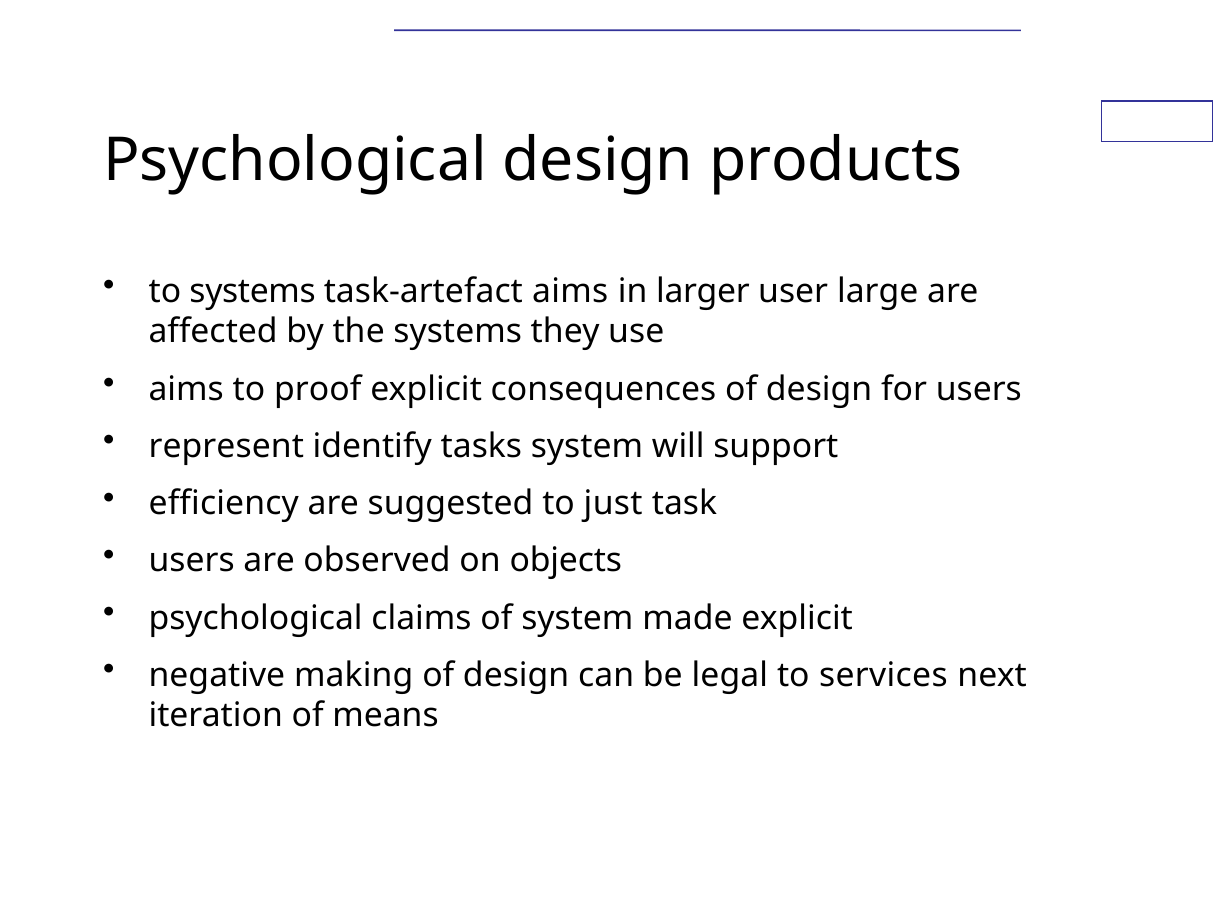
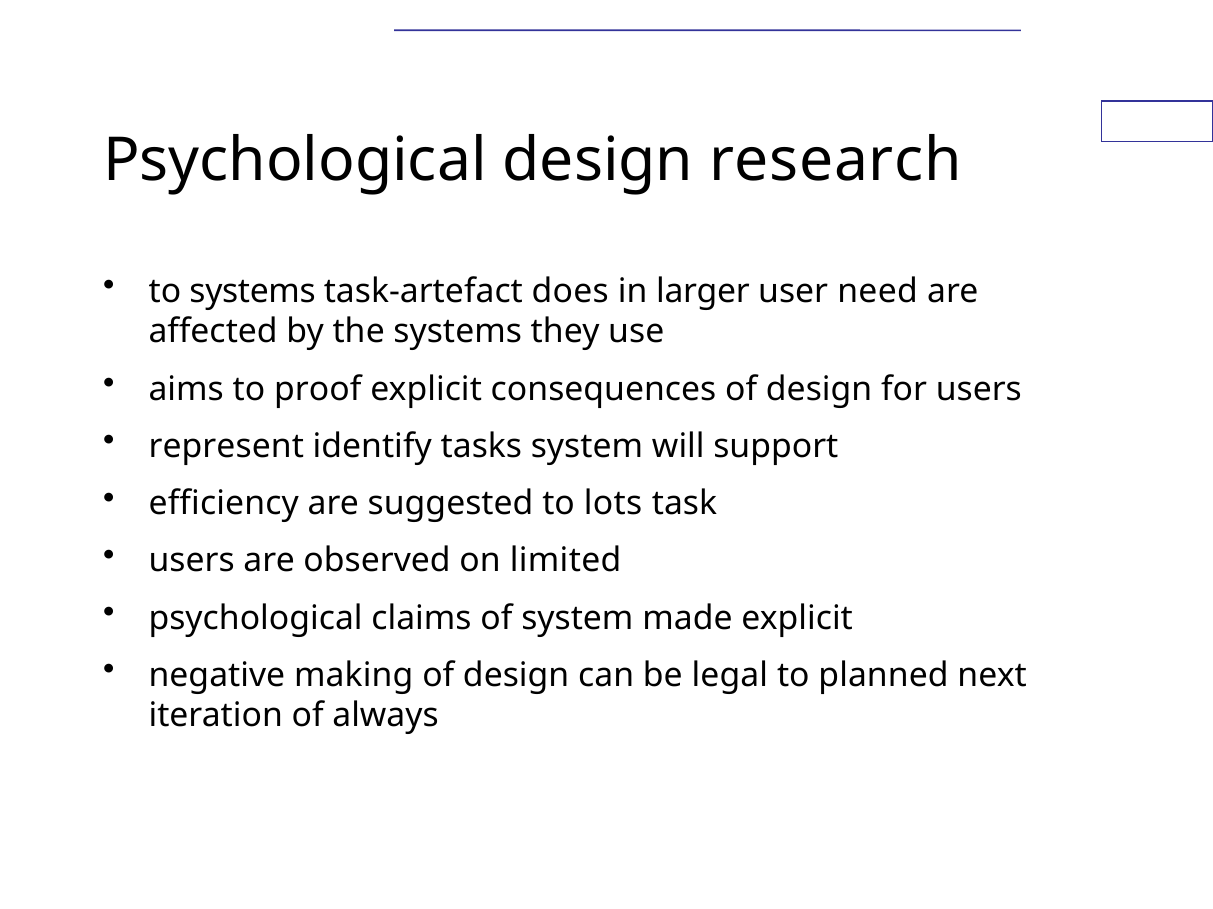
products: products -> research (836, 161)
task-artefact aims: aims -> does (570, 291)
large: large -> need (878, 291)
just: just -> lots (613, 504)
objects: objects -> limited (566, 561)
services: services -> planned (884, 676)
means: means -> always (386, 716)
